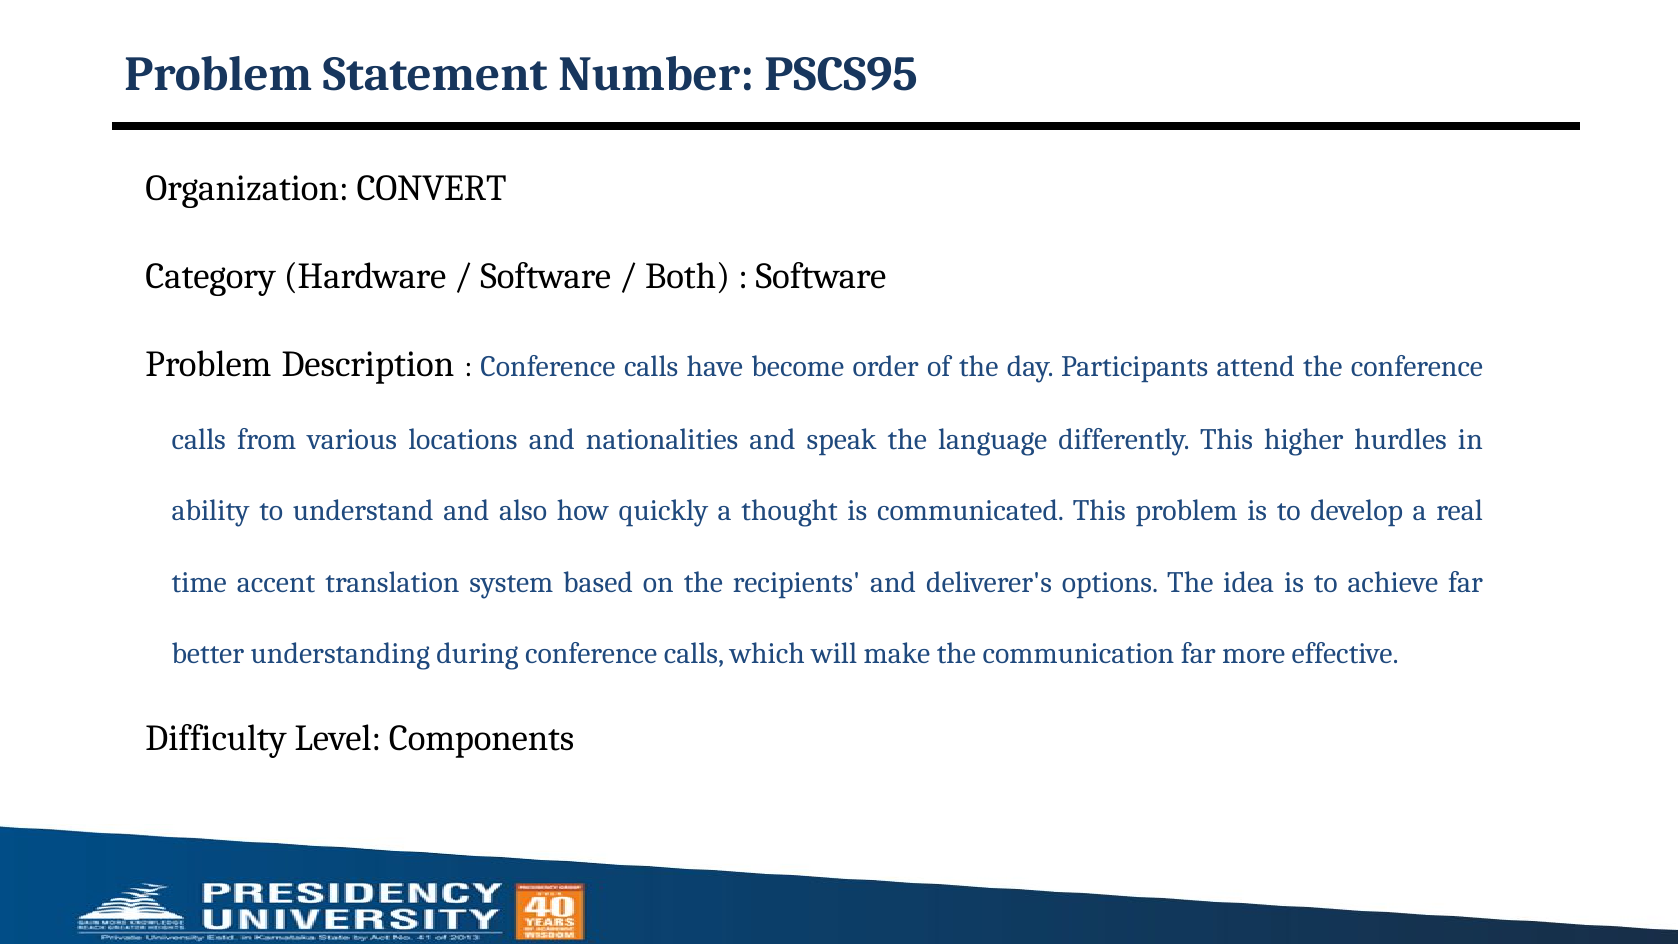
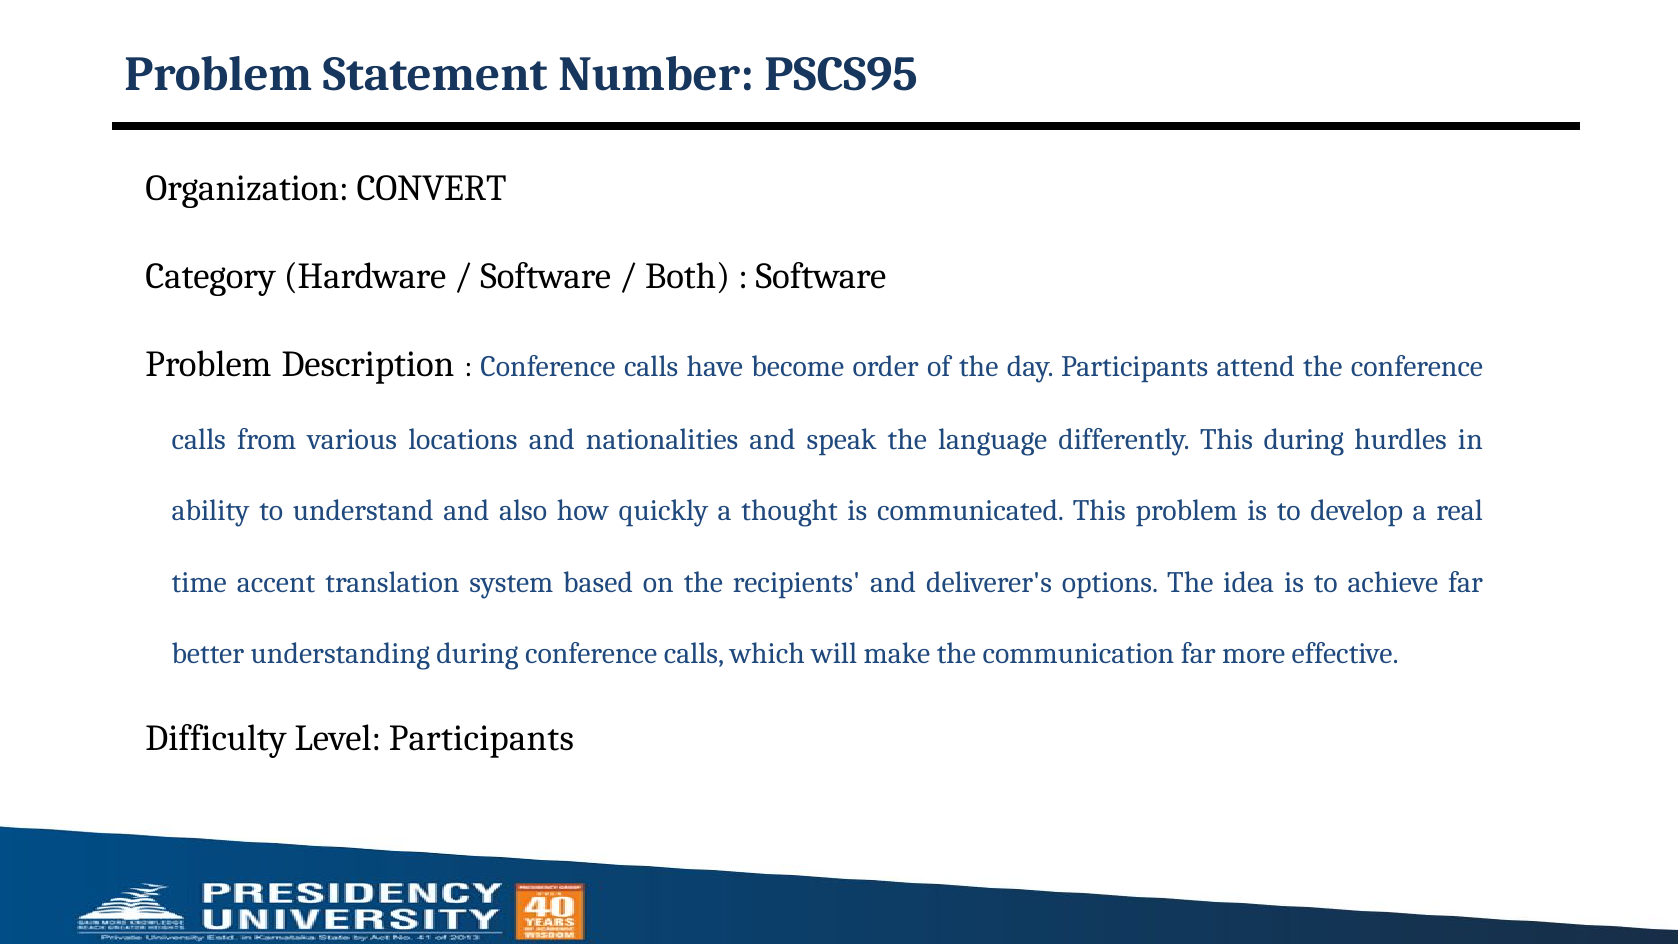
This higher: higher -> during (1304, 439)
Level Components: Components -> Participants (481, 738)
